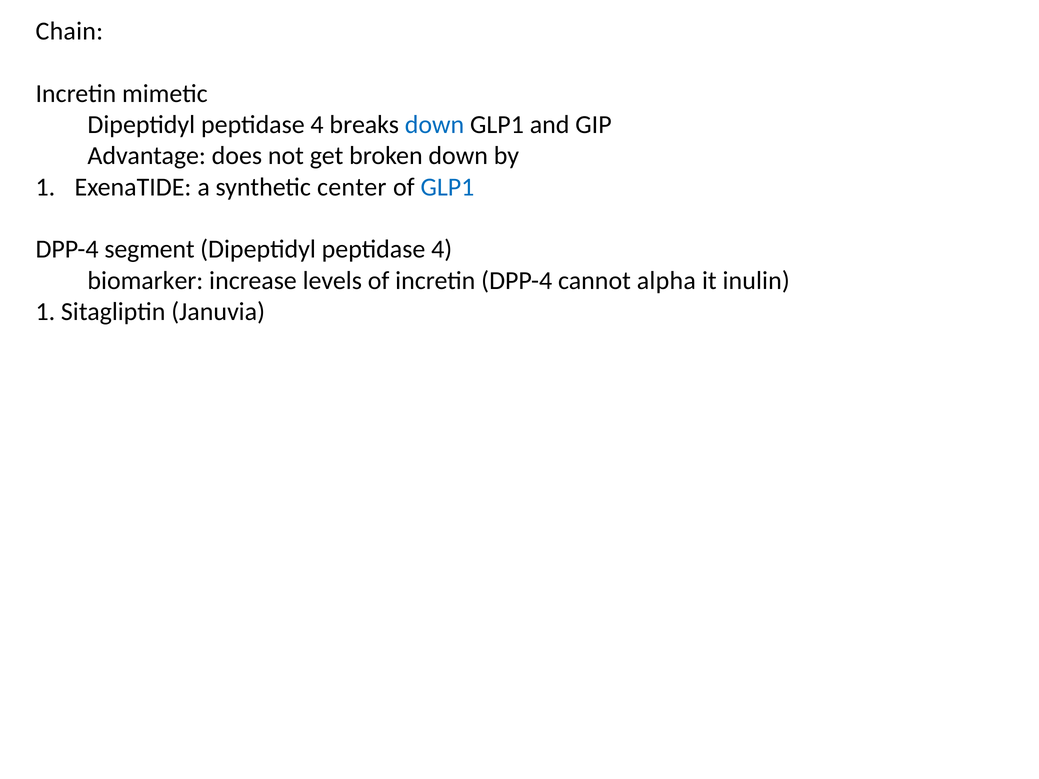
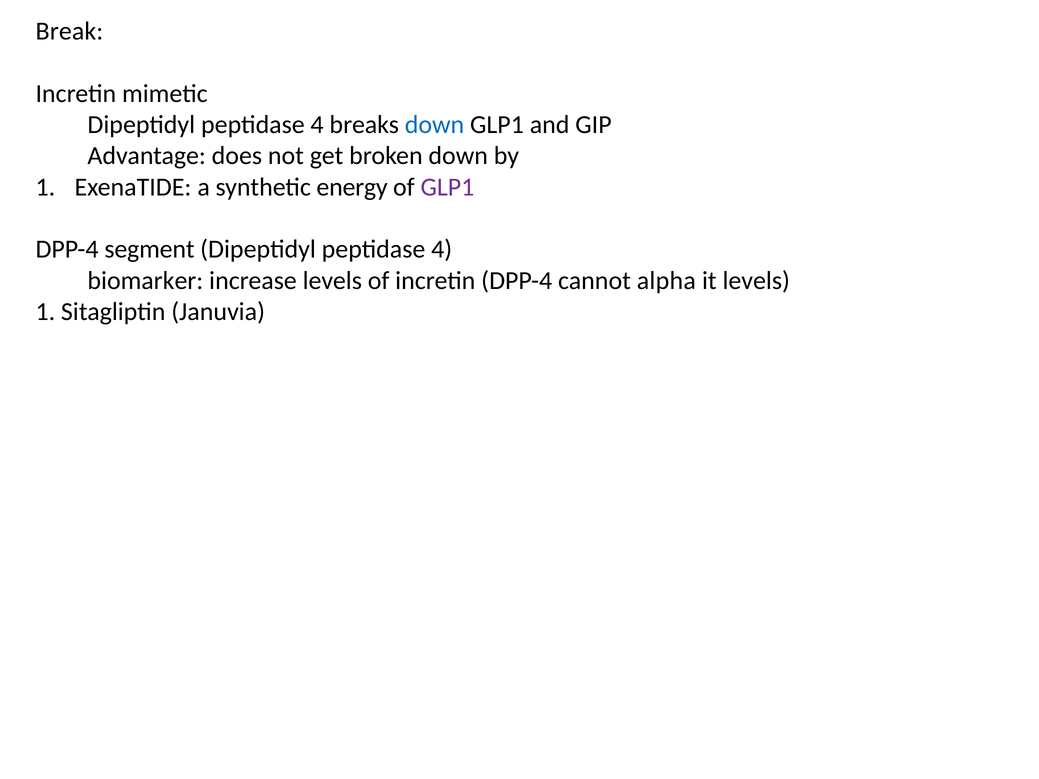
Chain: Chain -> Break (69, 31)
center: center -> energy (352, 187)
GLP1 colour: blue -> purple (447, 187)
it inulin: inulin -> levels (756, 281)
